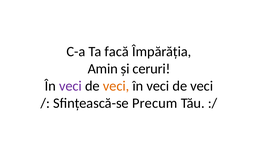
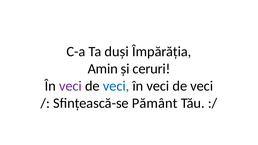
facă: facă -> duși (117, 52)
veci colour: orange -> blue (116, 86)
Precum: Precum -> Pământ (155, 103)
